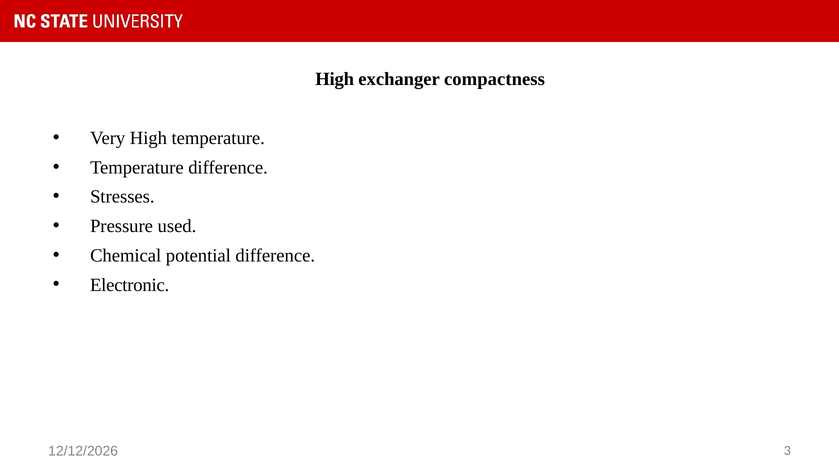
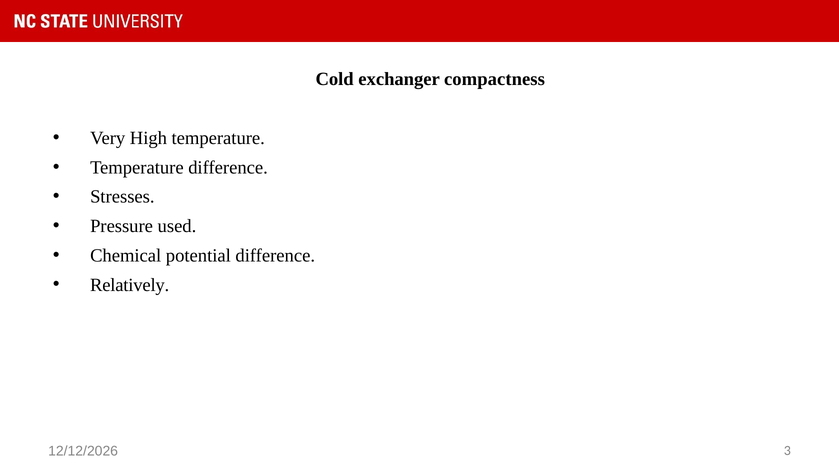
High: High -> Cold (335, 79)
Electronic: Electronic -> Relatively (130, 285)
